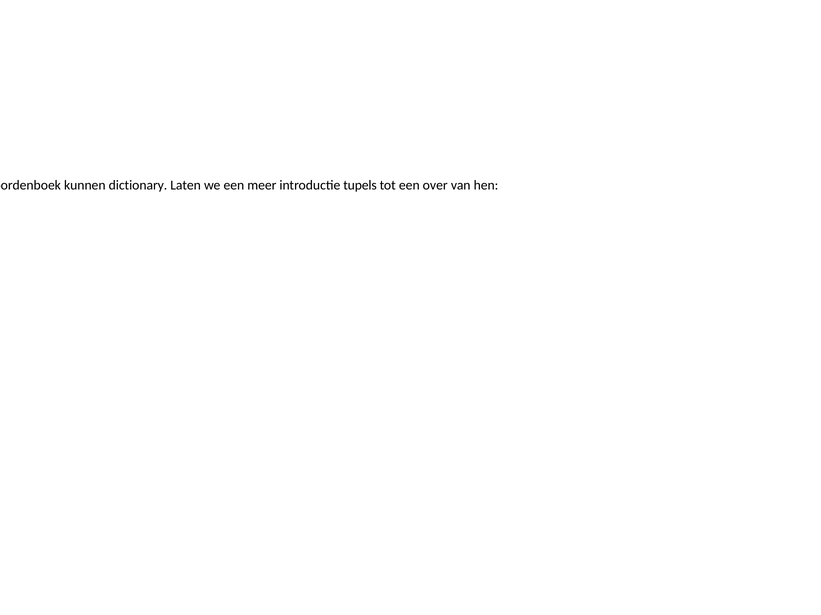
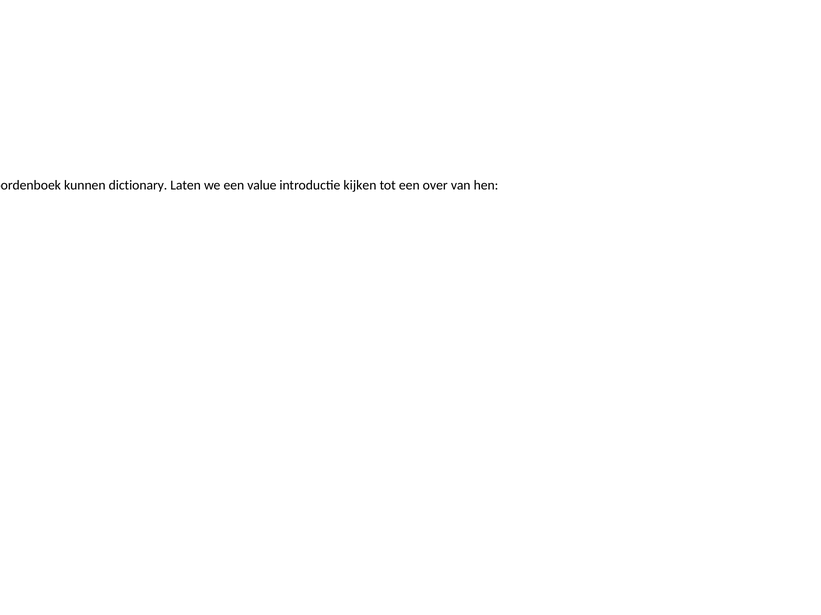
meer: meer -> value (262, 186)
tupels: tupels -> kijken (360, 186)
